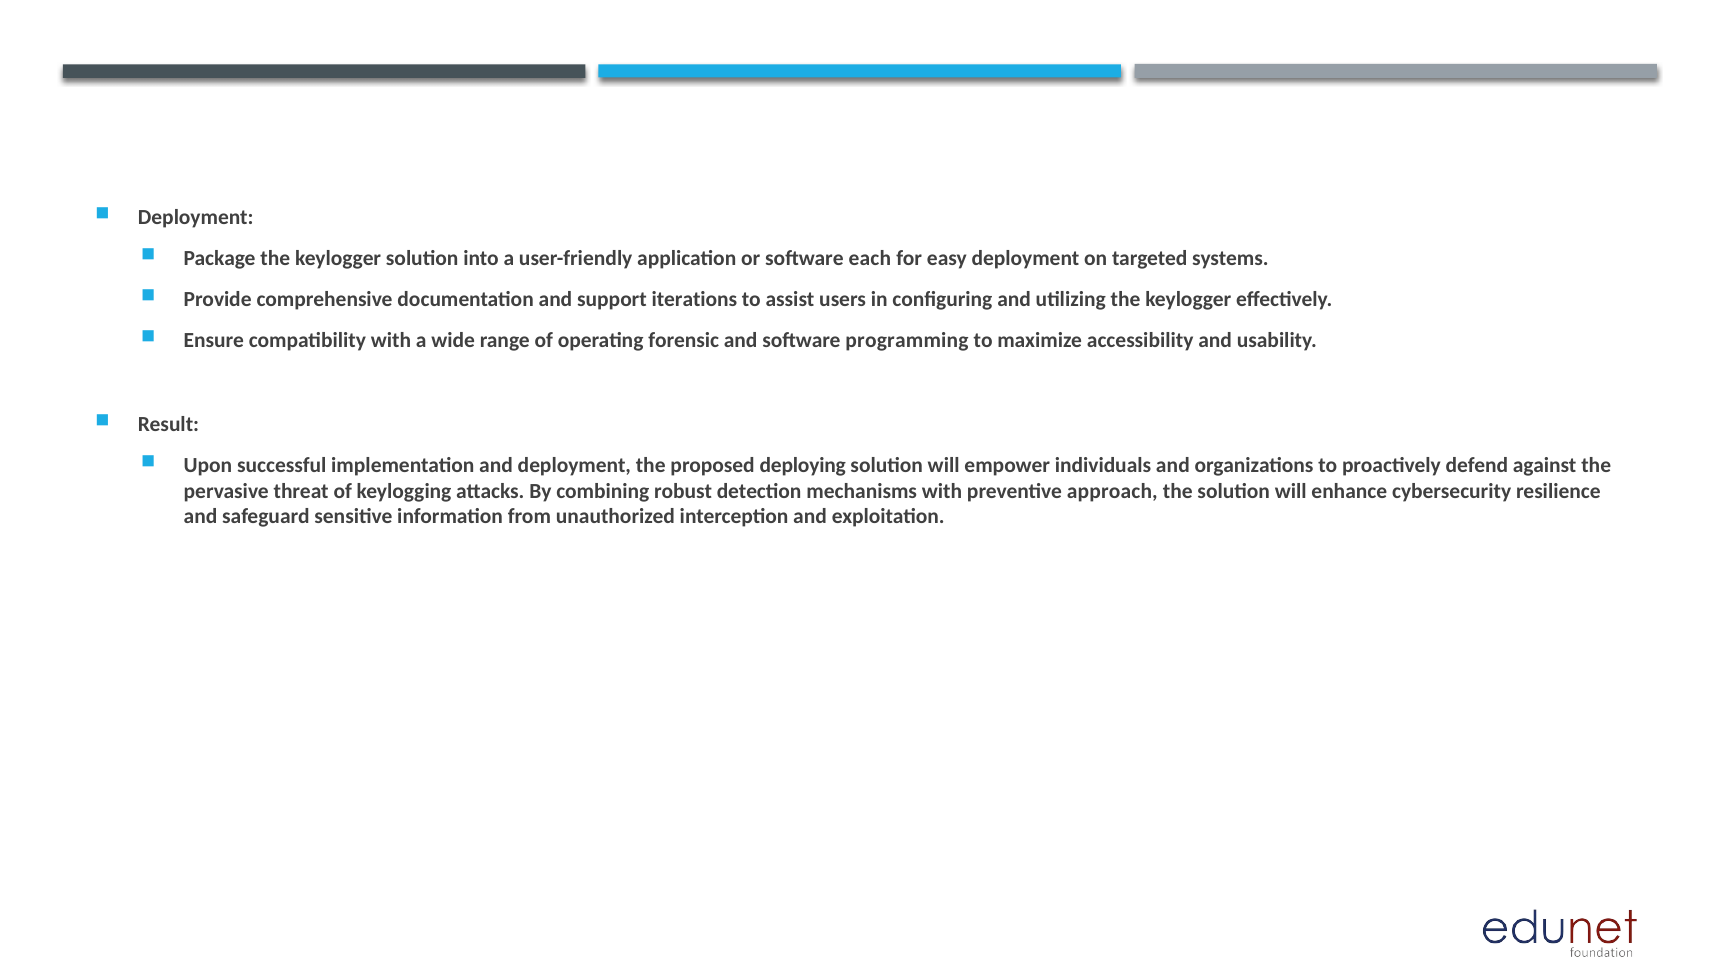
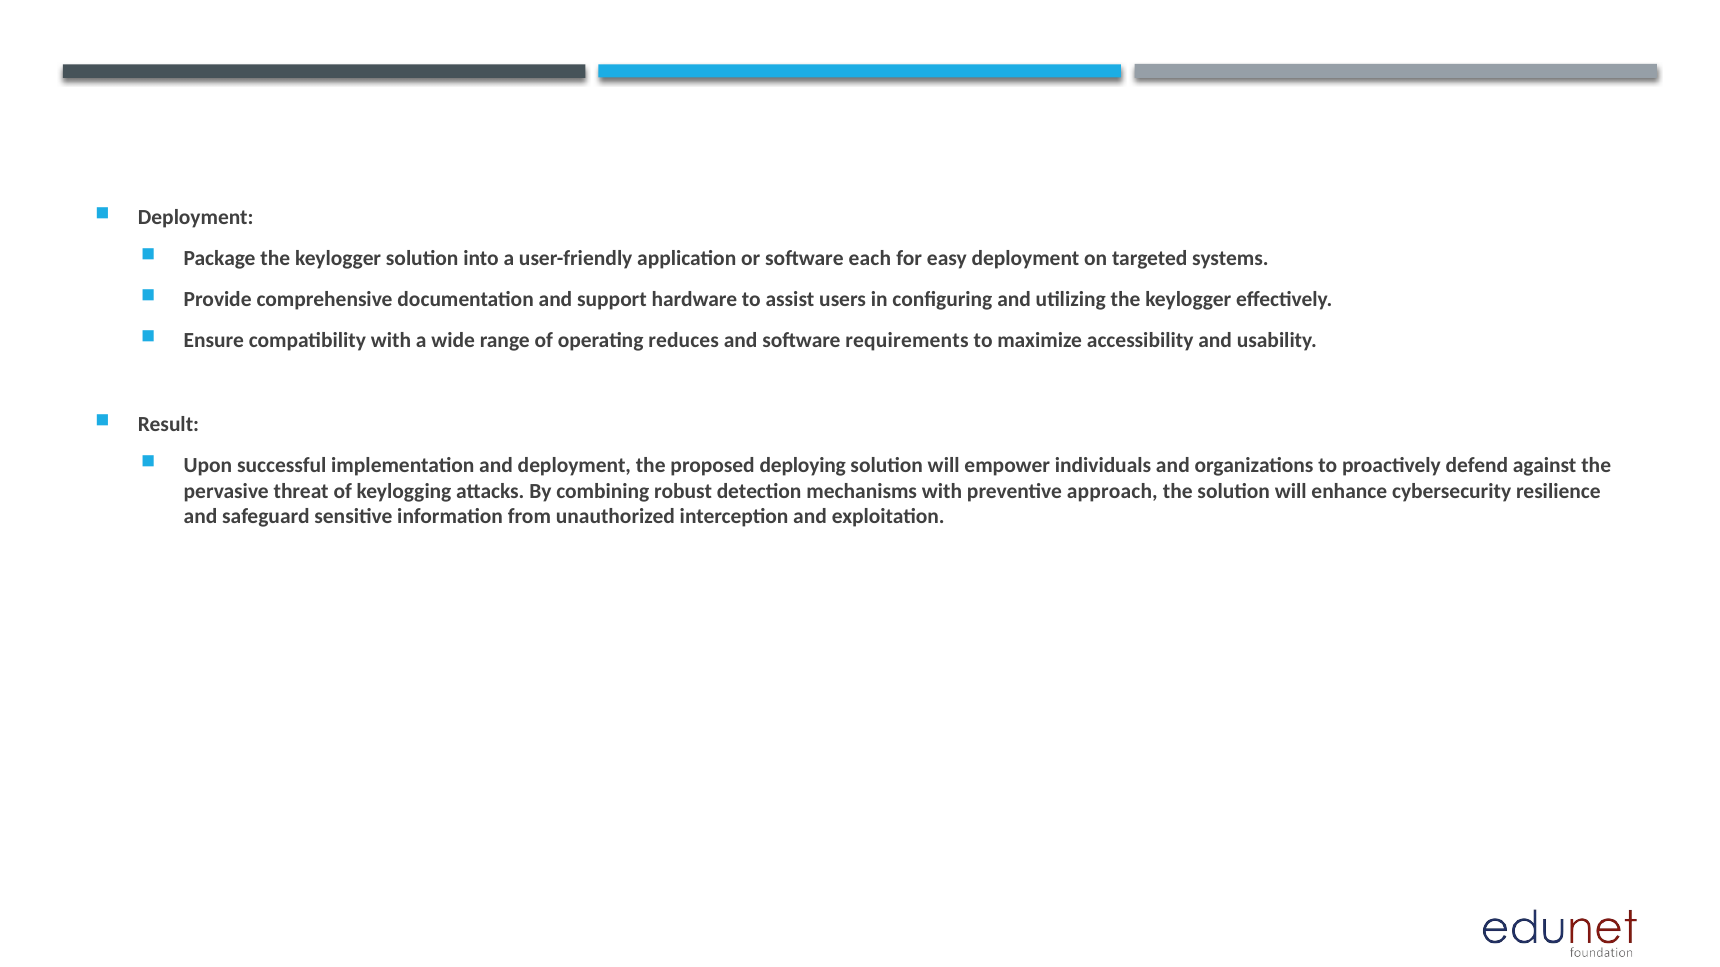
iterations: iterations -> hardware (694, 299)
forensic: forensic -> reduces (684, 340)
programming: programming -> requirements (907, 340)
